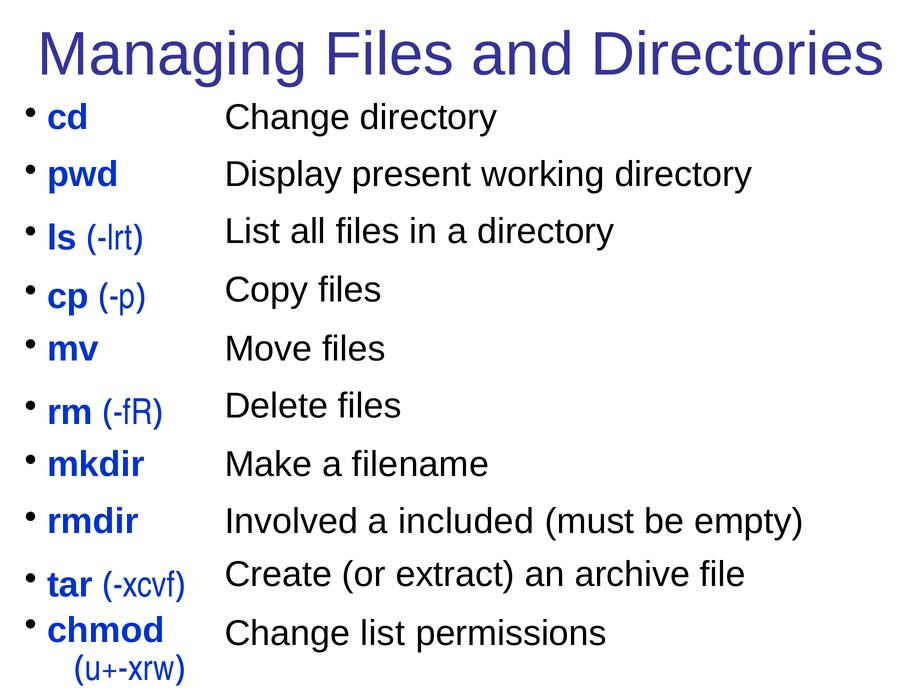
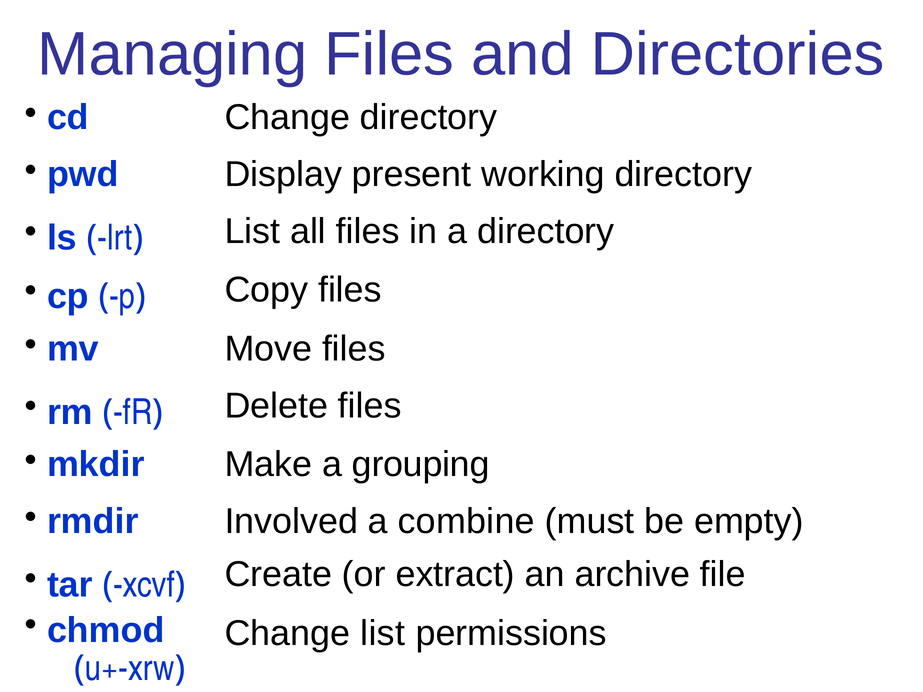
filename: filename -> grouping (421, 465)
included: included -> combine (466, 522)
